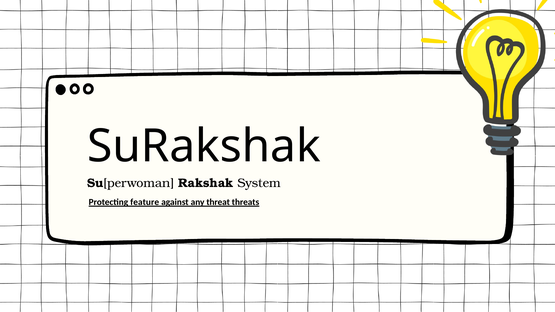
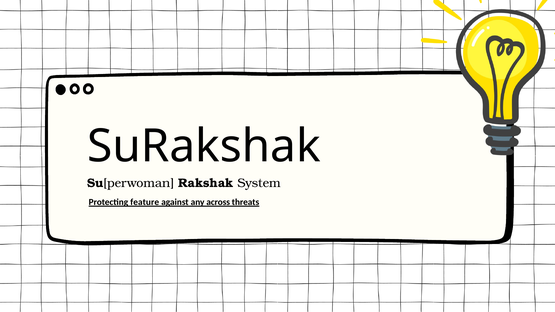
threat: threat -> across (218, 202)
